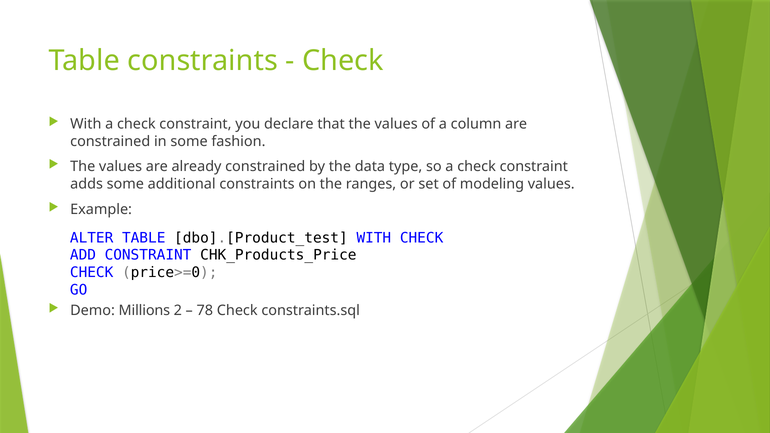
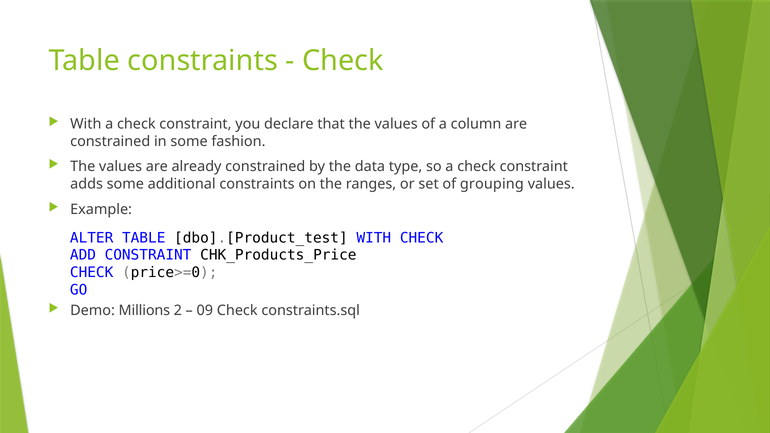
modeling: modeling -> grouping (492, 184)
78: 78 -> 09 (205, 311)
